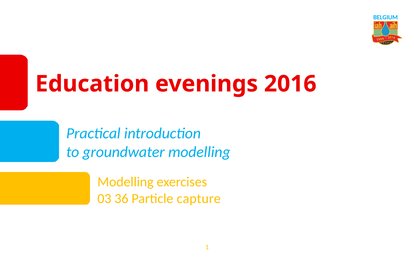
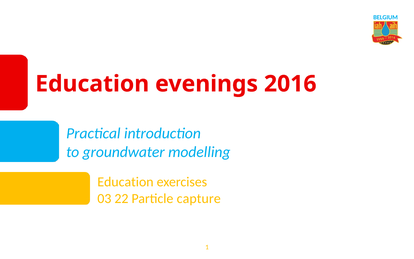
Modelling: Modelling -> Education (125, 182)
36: 36 -> 22 (121, 198)
